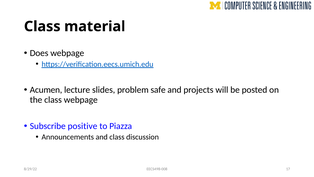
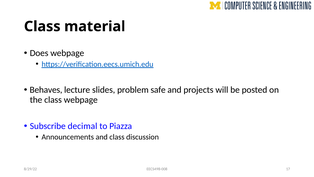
Acumen: Acumen -> Behaves (46, 90)
positive: positive -> decimal (83, 126)
